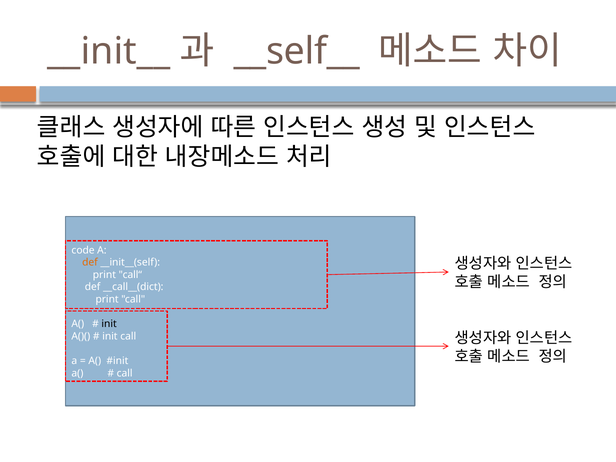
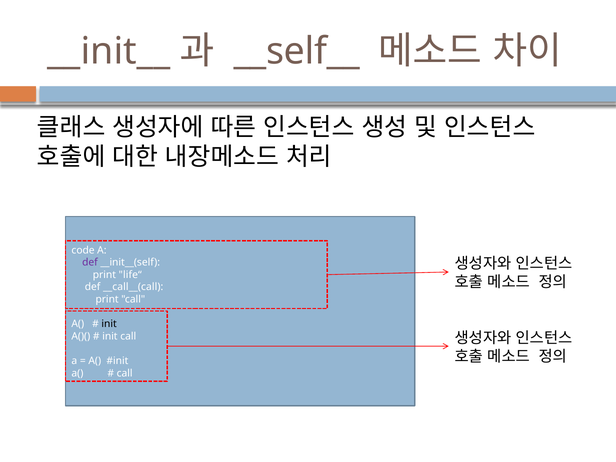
def colour: orange -> purple (90, 262)
call“: call“ -> life“ (130, 275)
__call__(dict: __call__(dict -> __call__(call (133, 287)
